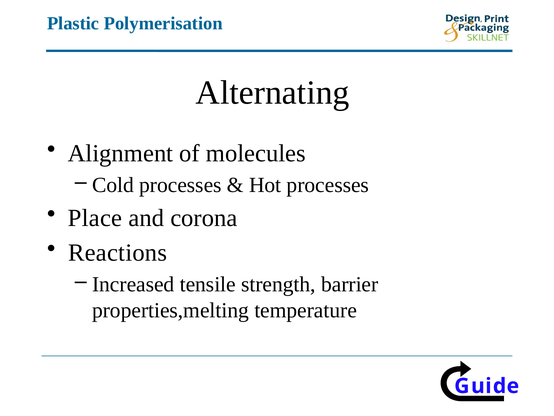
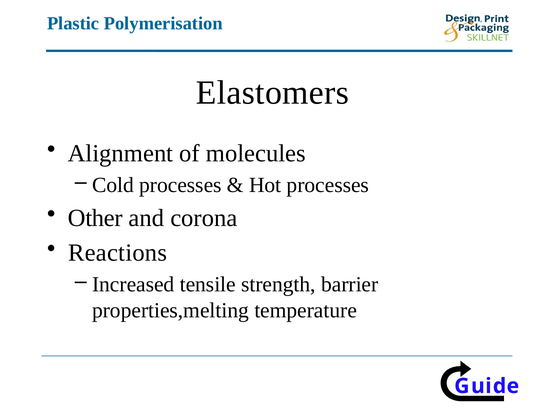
Alternating: Alternating -> Elastomers (272, 92)
Place: Place -> Other (95, 218)
